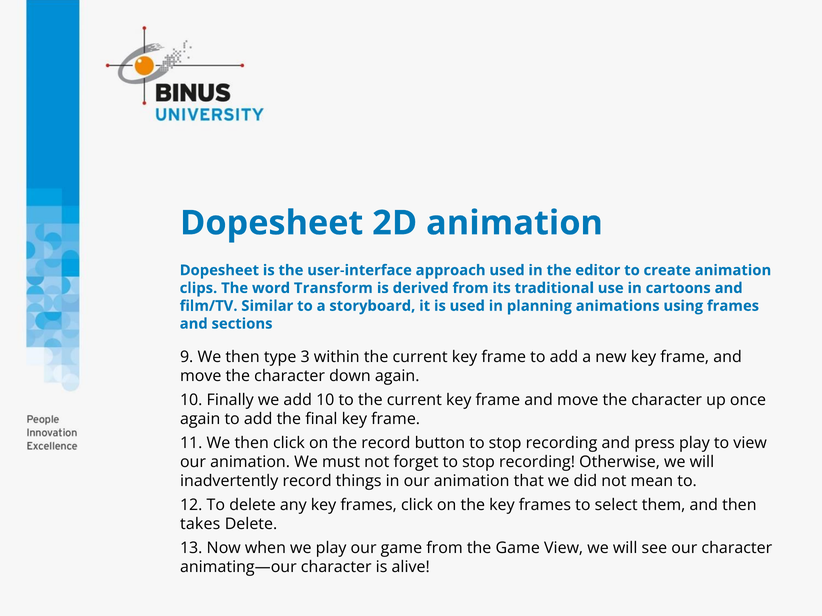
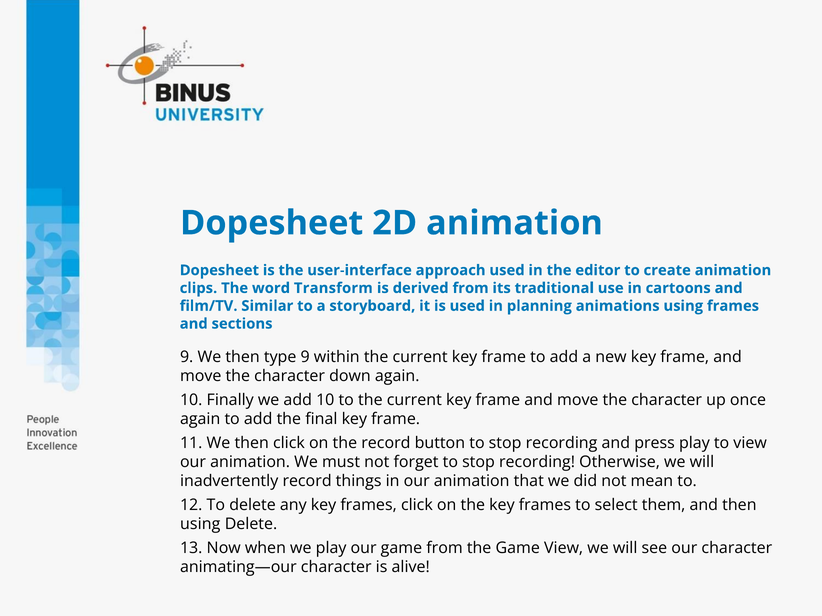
type 3: 3 -> 9 (305, 357)
takes: takes -> using (200, 525)
